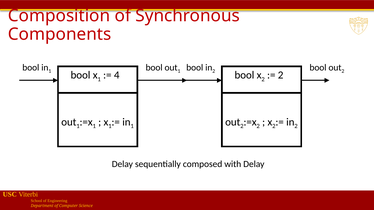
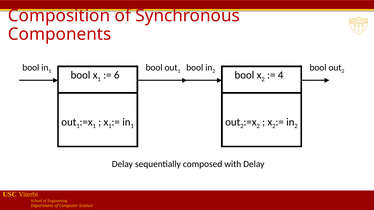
4: 4 -> 6 (117, 75)
2: 2 -> 4 (281, 75)
